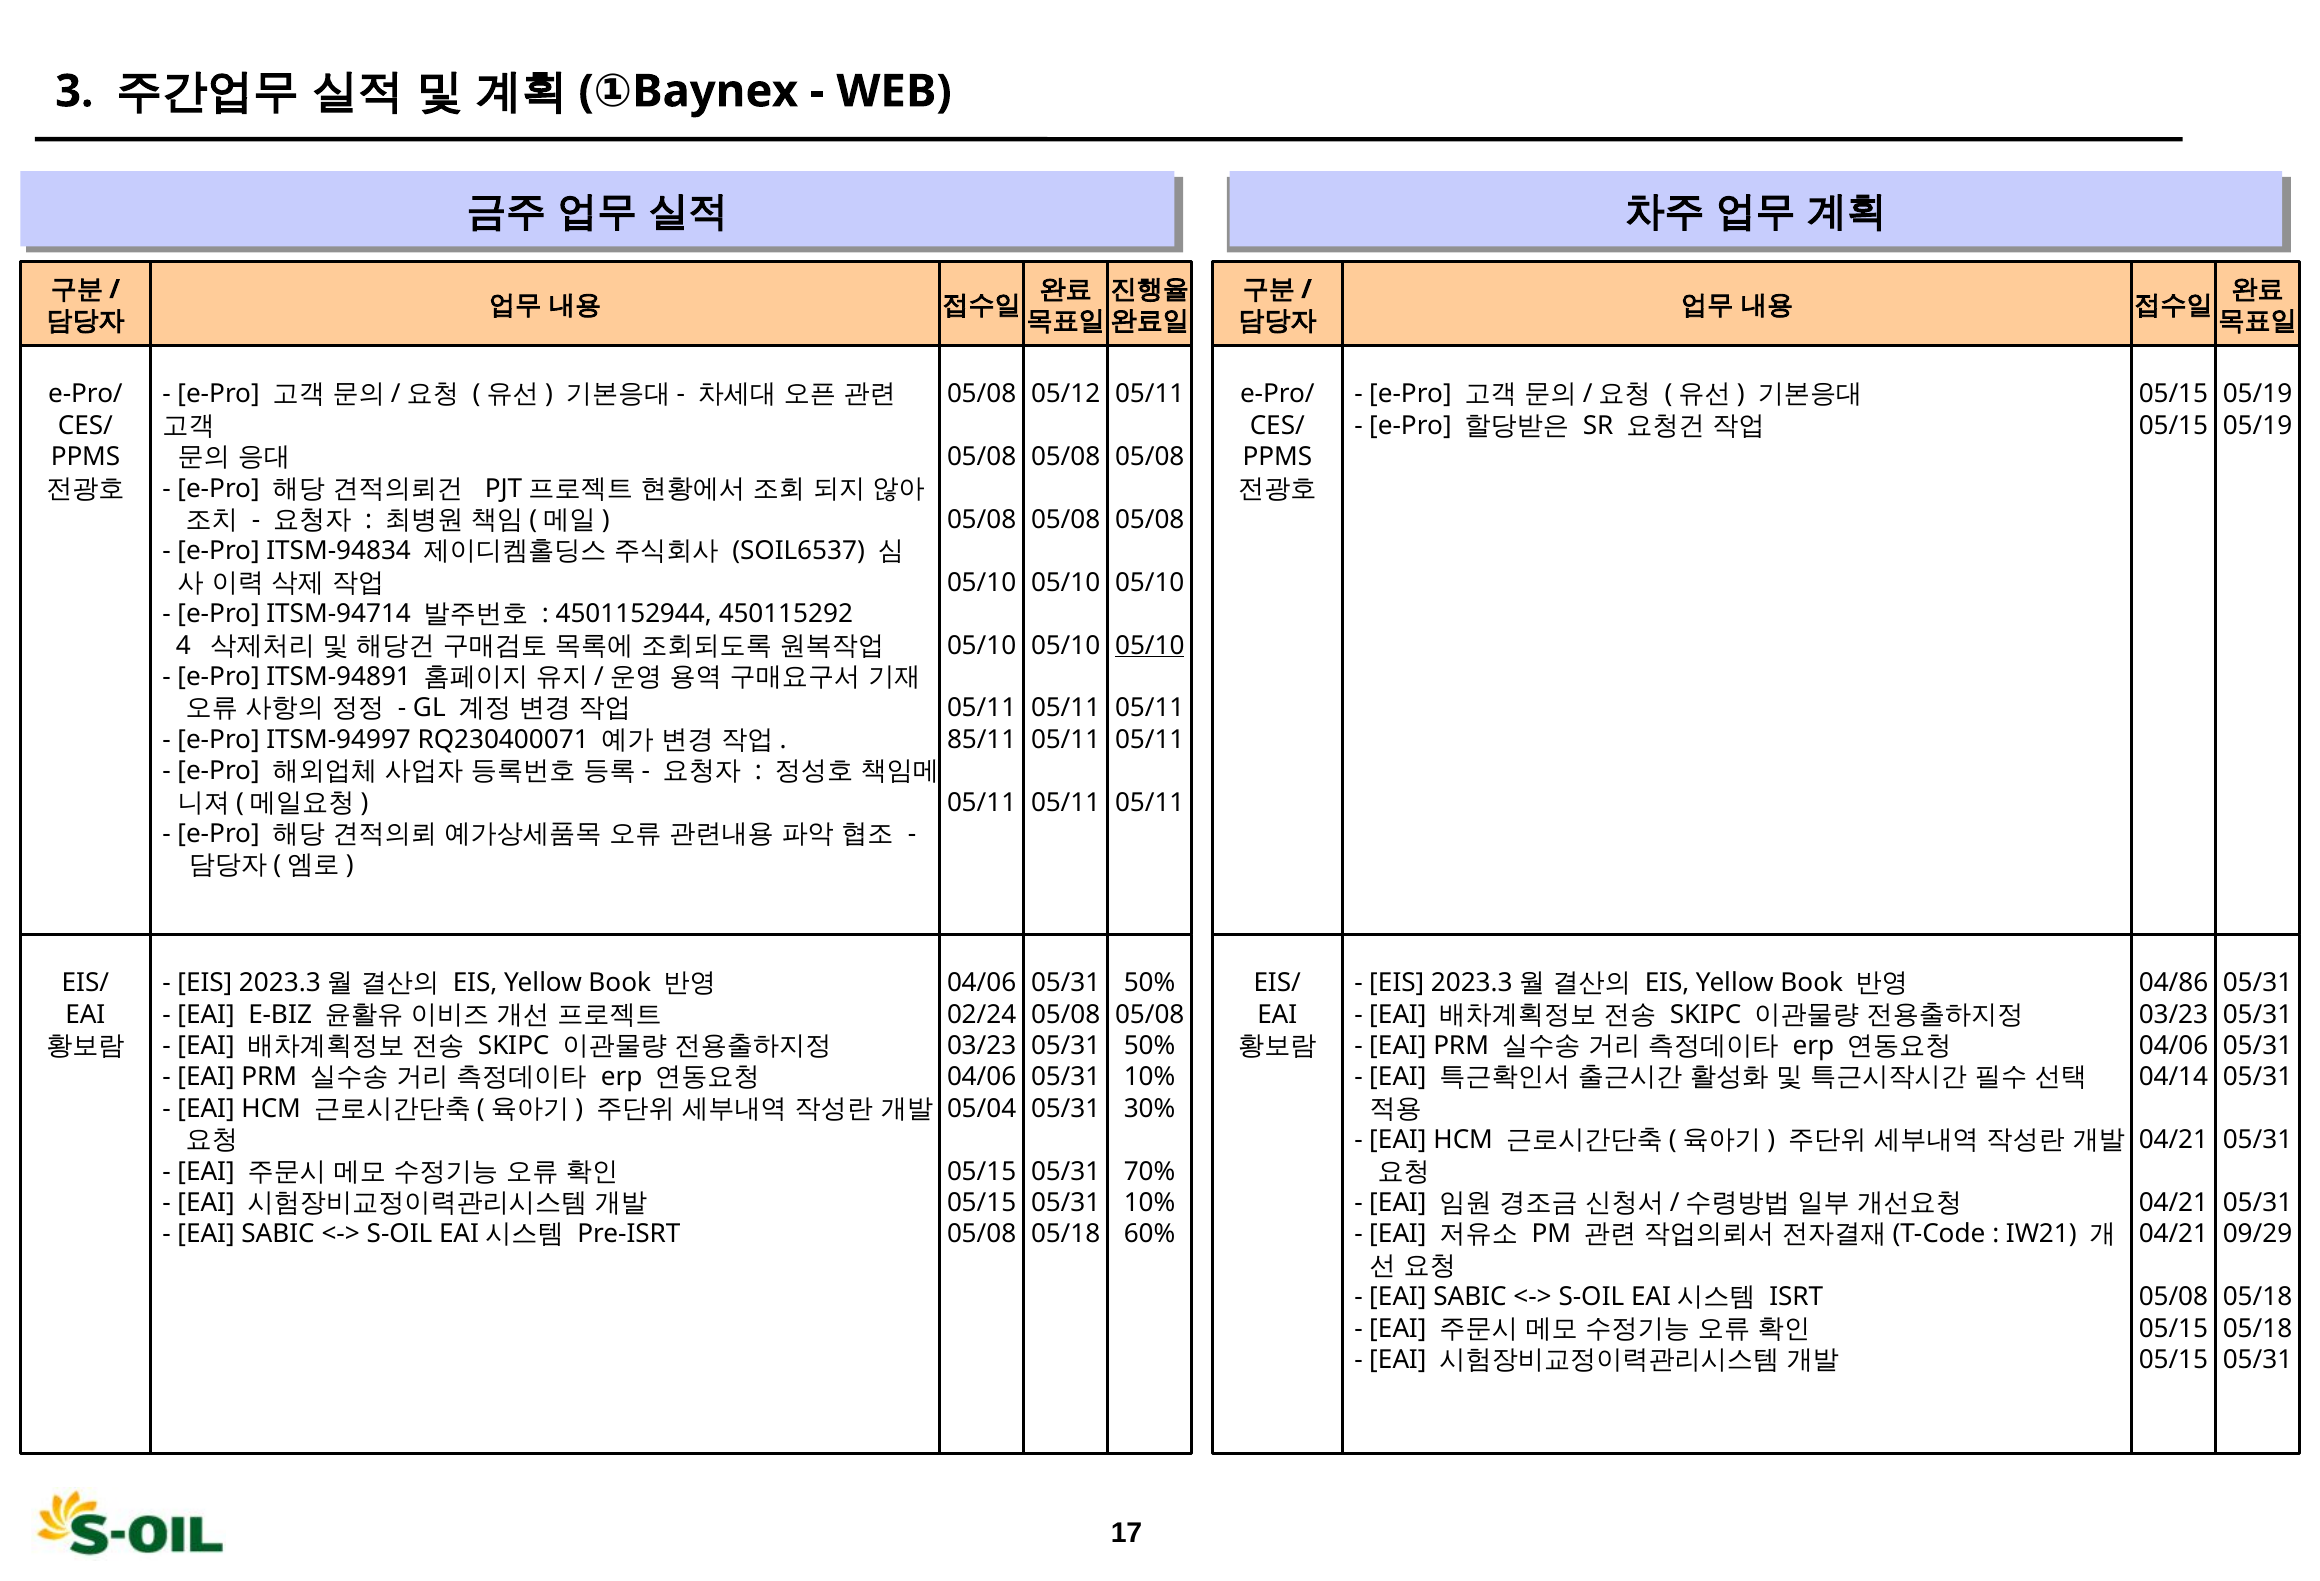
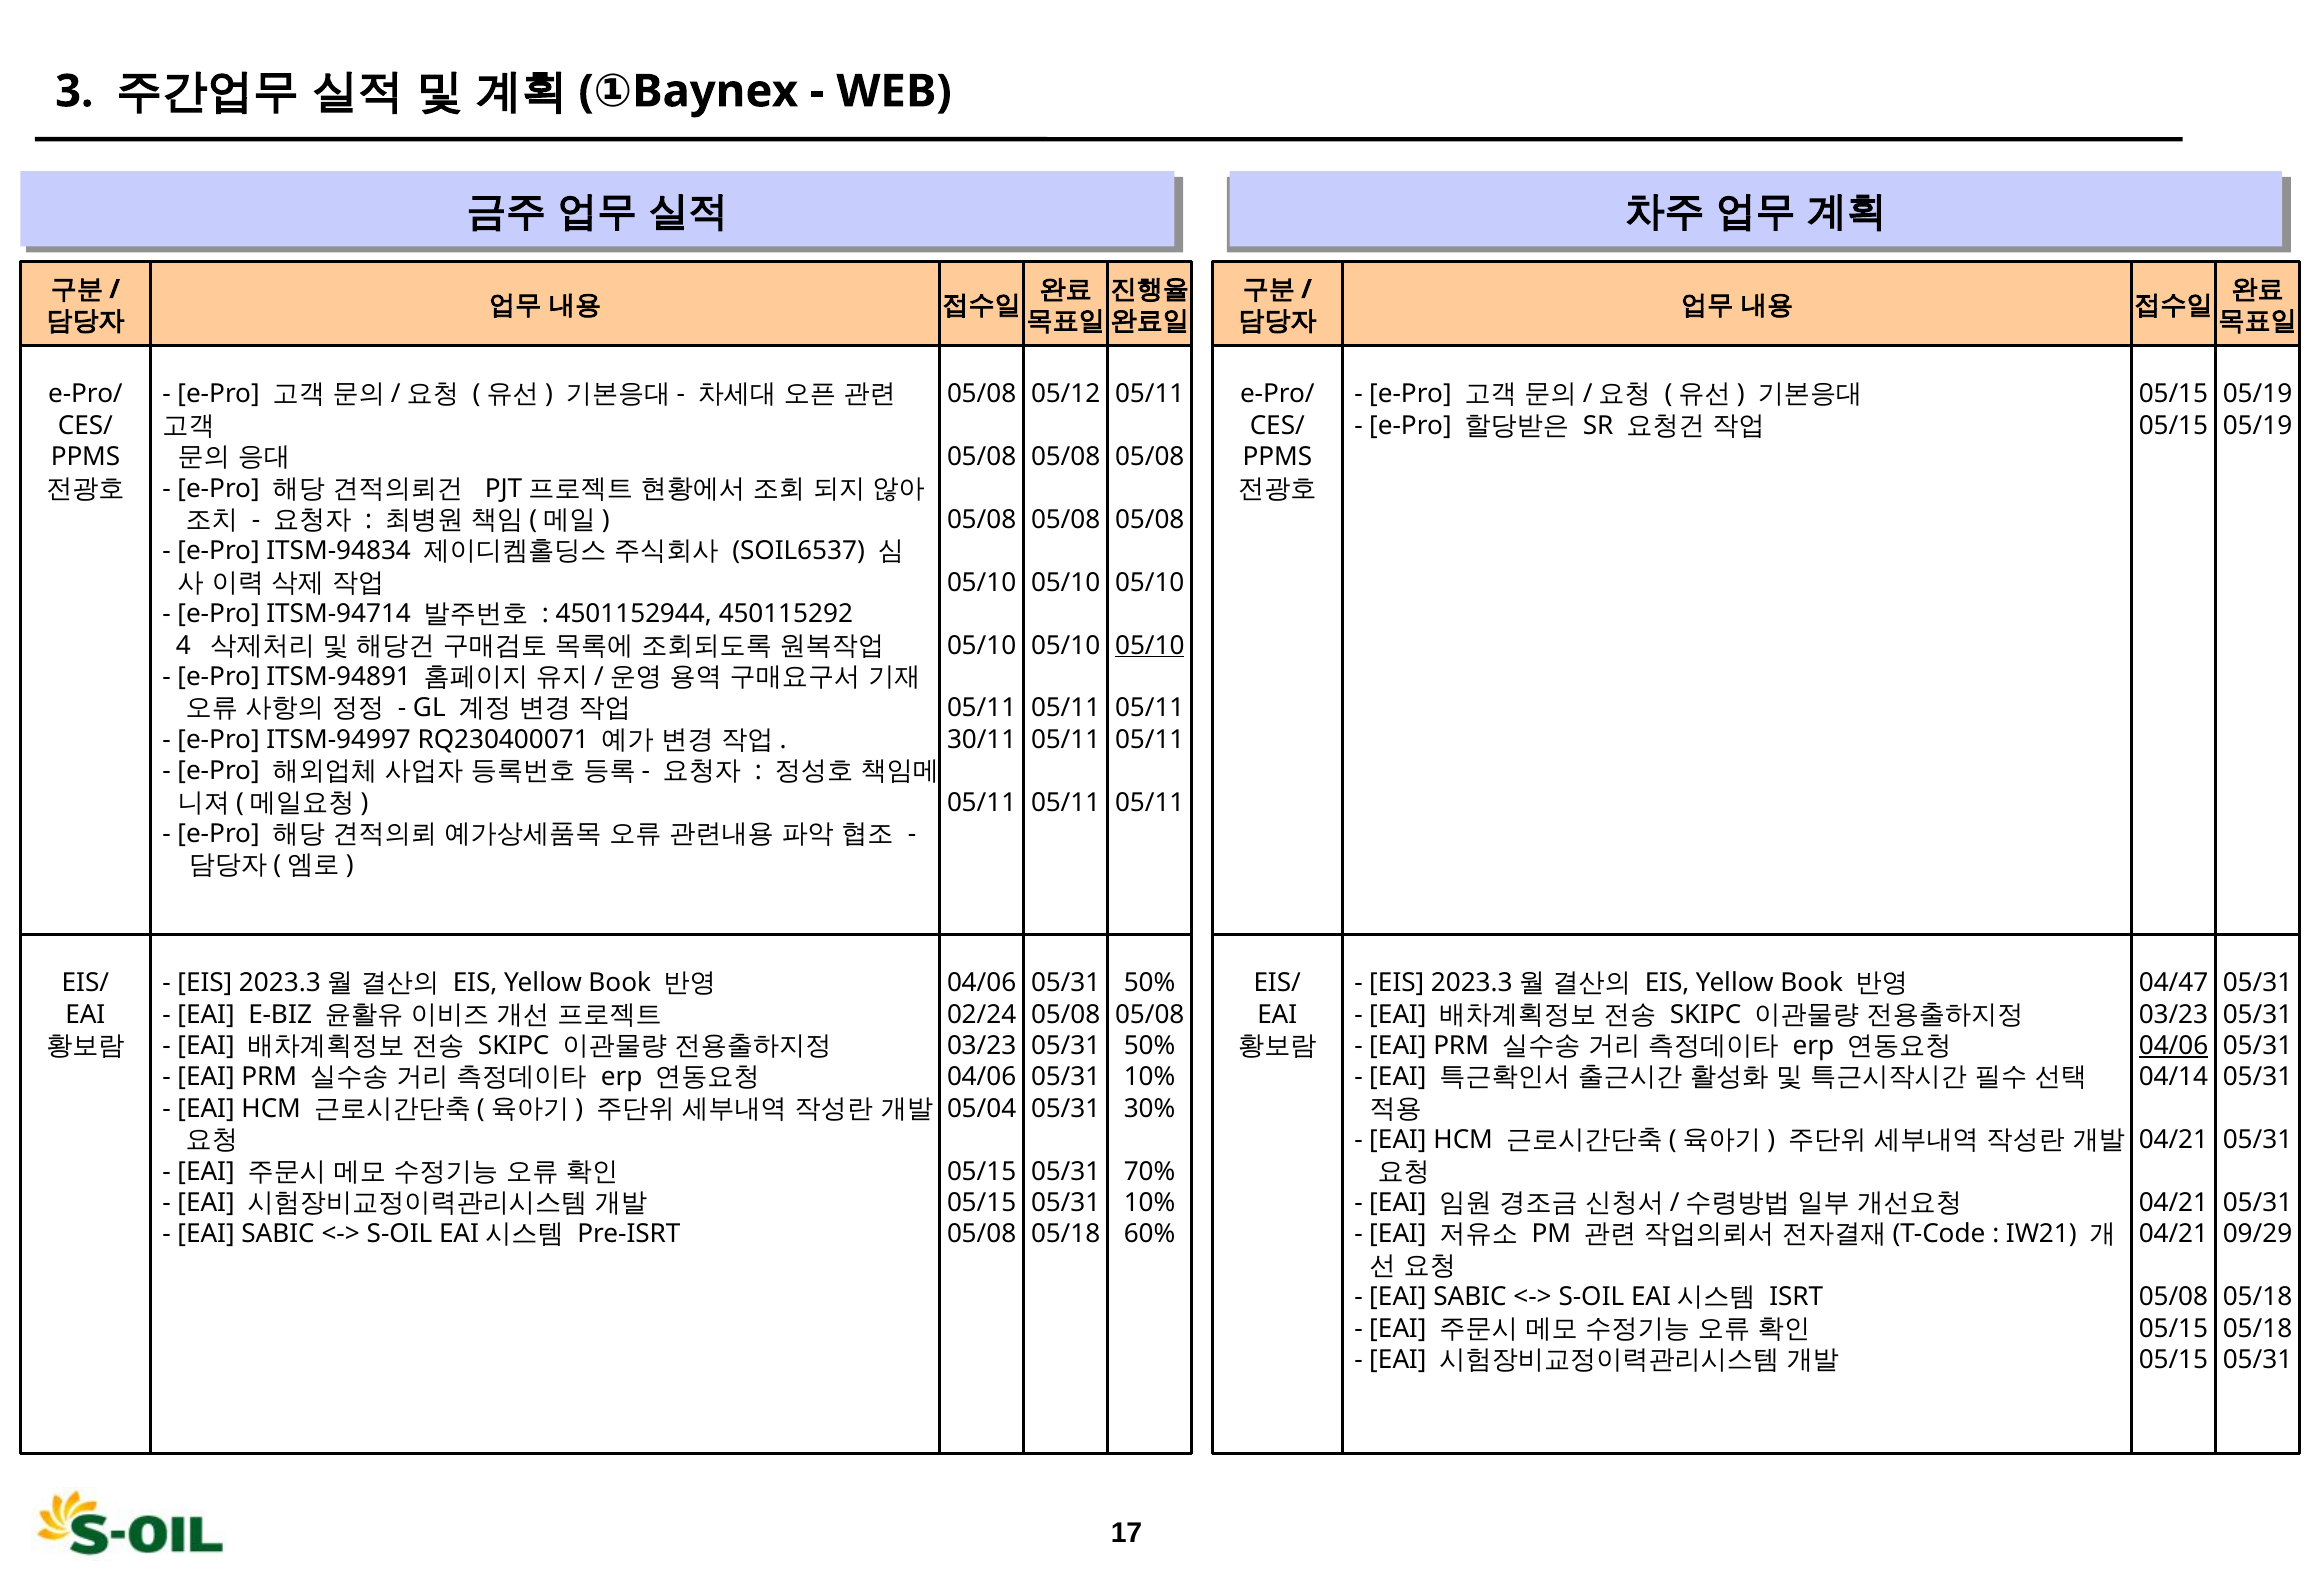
85/11: 85/11 -> 30/11 (982, 739)
04/86: 04/86 -> 04/47 (2174, 983)
04/06 underline: none -> present (2174, 1045)
